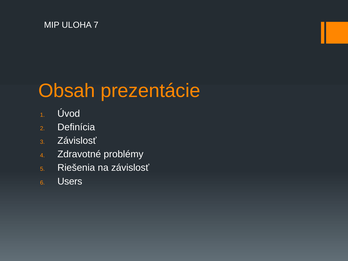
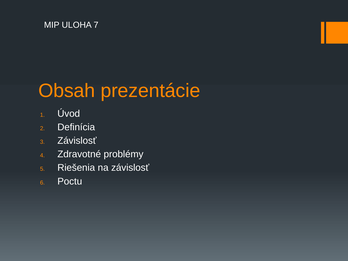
Users: Users -> Poctu (70, 181)
